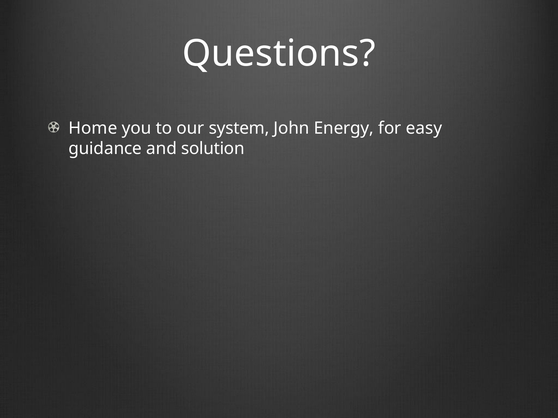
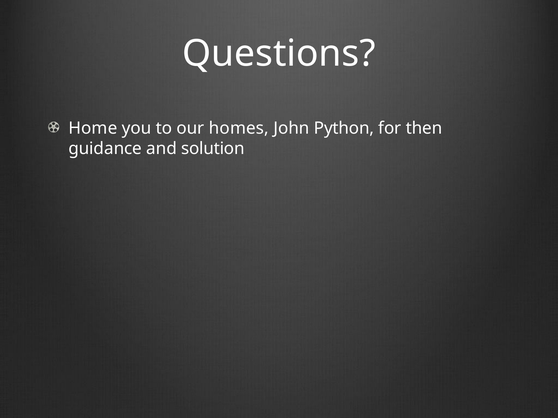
system: system -> homes (239, 128)
Energy: Energy -> Python (344, 128)
easy: easy -> then (424, 128)
